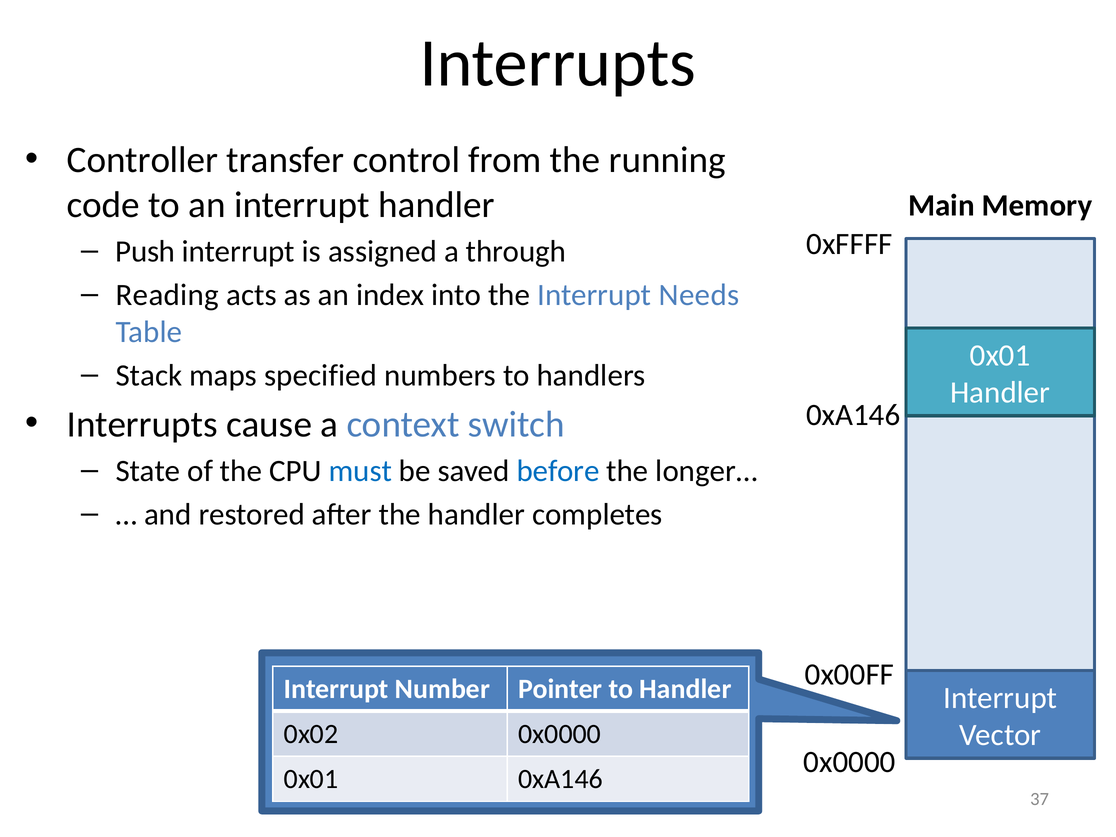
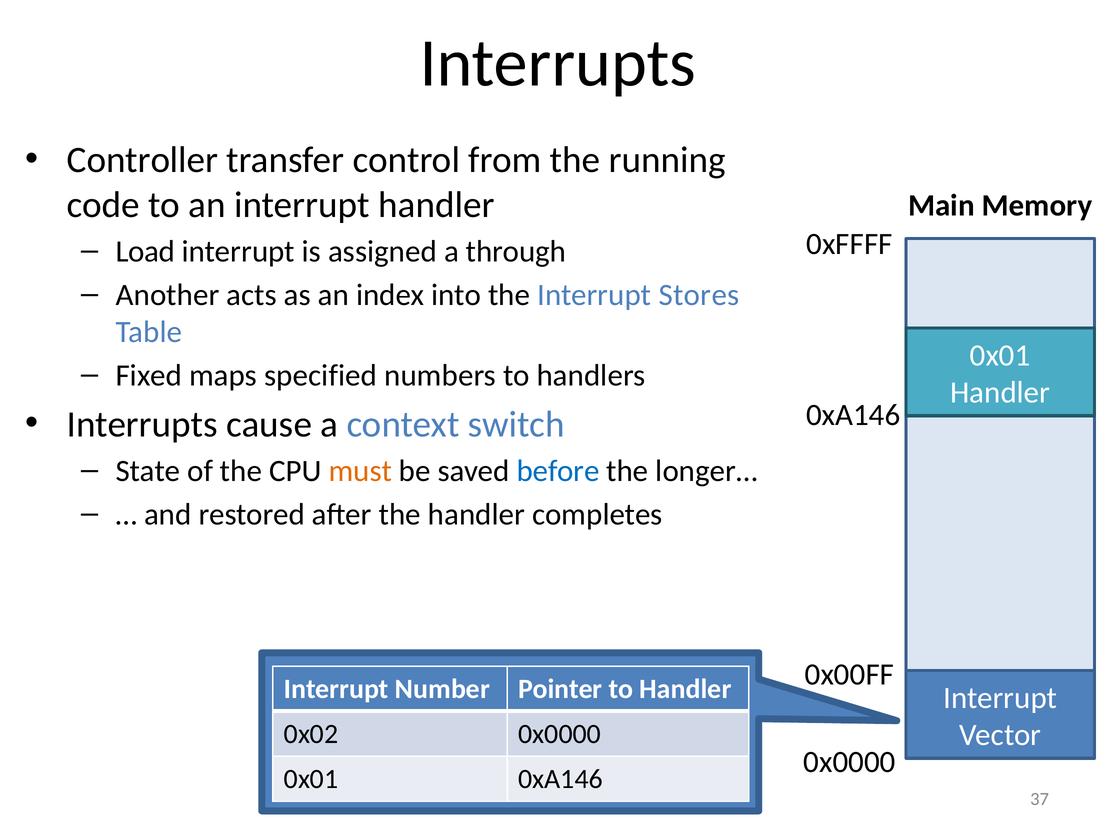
Push: Push -> Load (145, 251)
Reading: Reading -> Another (168, 295)
Needs: Needs -> Stores (699, 295)
Stack: Stack -> Fixed (149, 375)
must colour: blue -> orange (360, 471)
